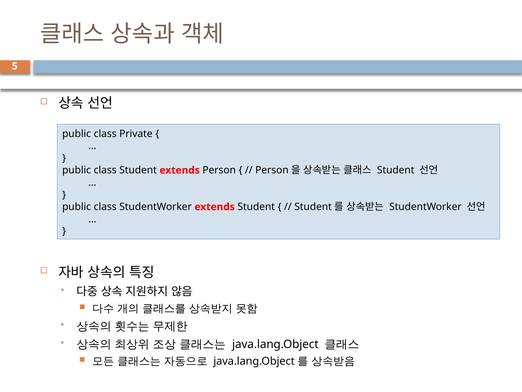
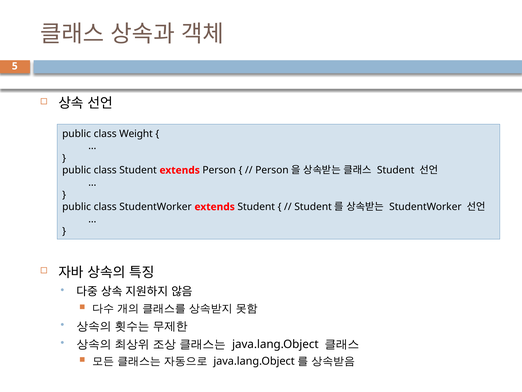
Private: Private -> Weight (136, 133)
